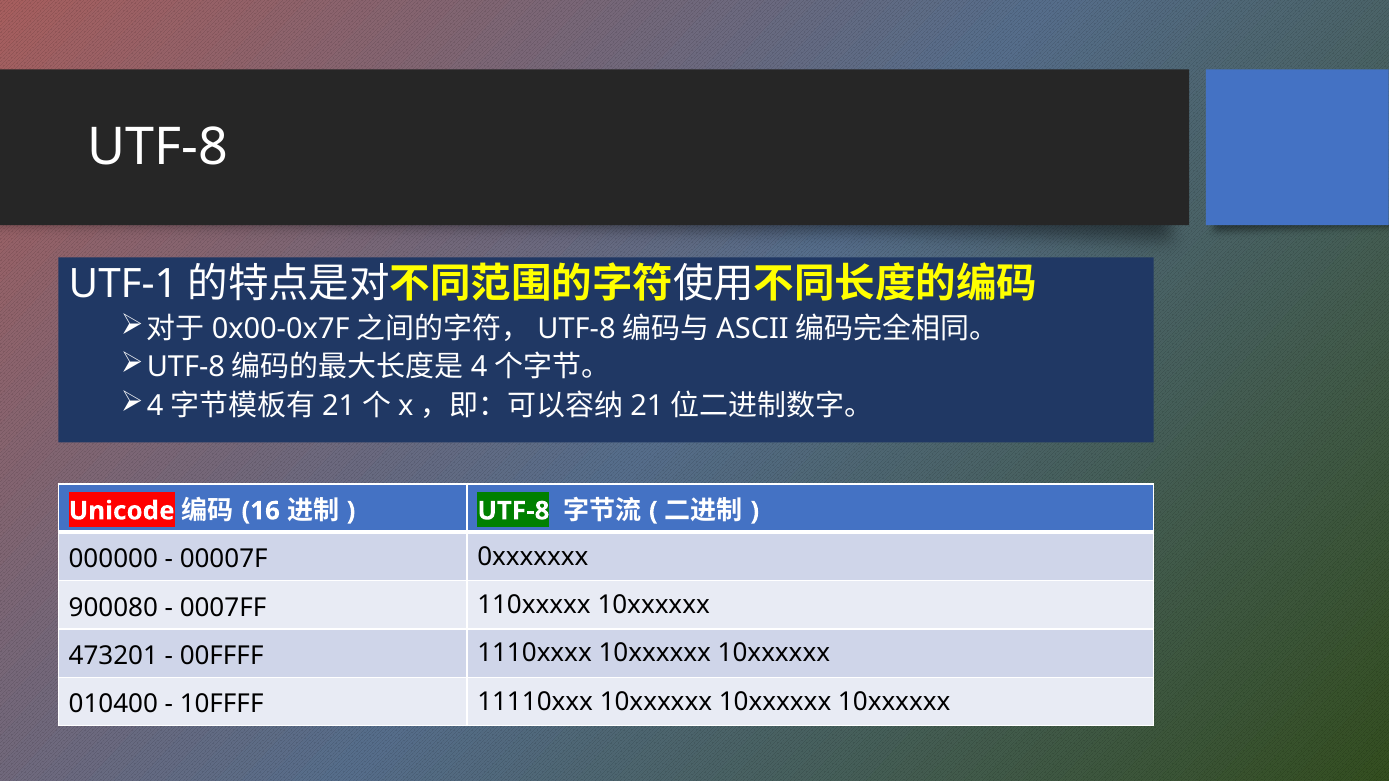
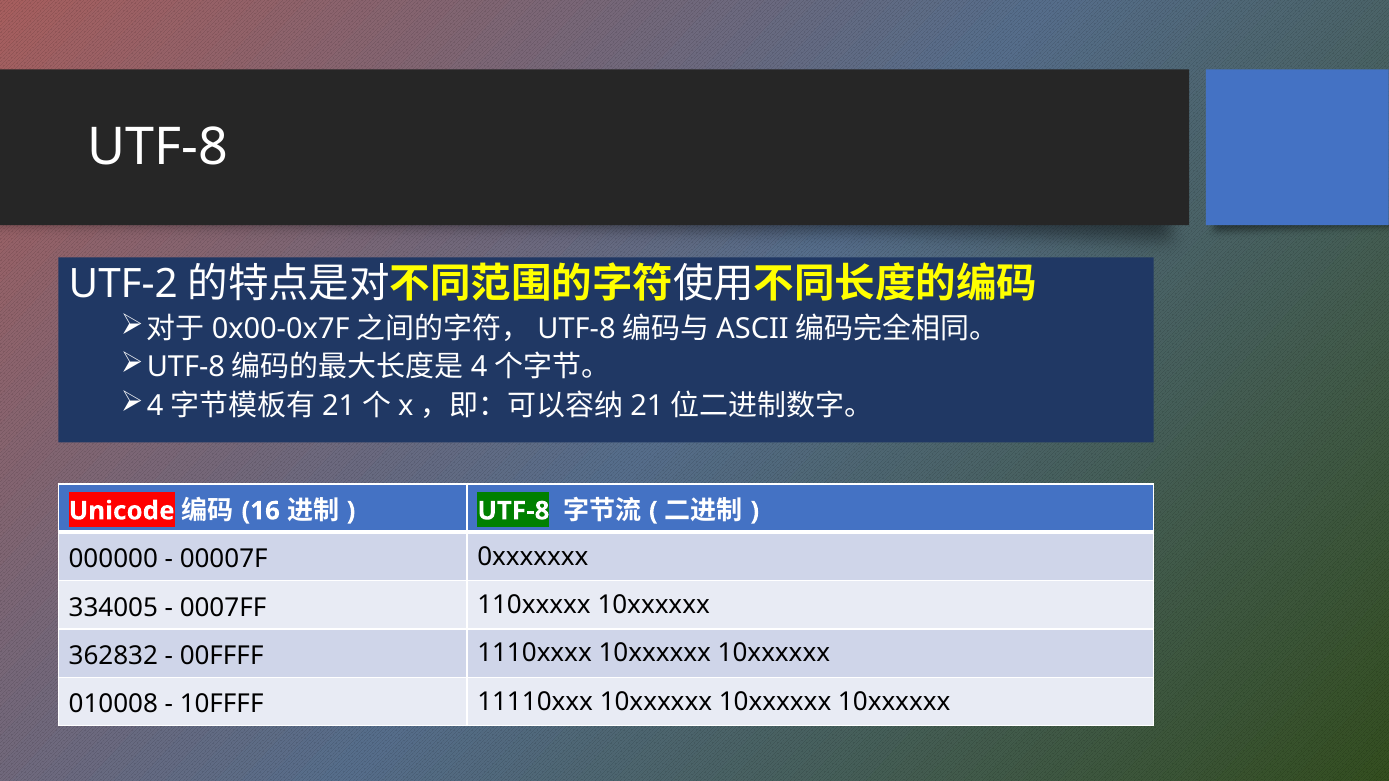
UTF-1: UTF-1 -> UTF-2 (123, 284)
900080: 900080 -> 334005 (113, 608)
473201: 473201 -> 362832 (113, 656)
010400: 010400 -> 010008 (113, 704)
